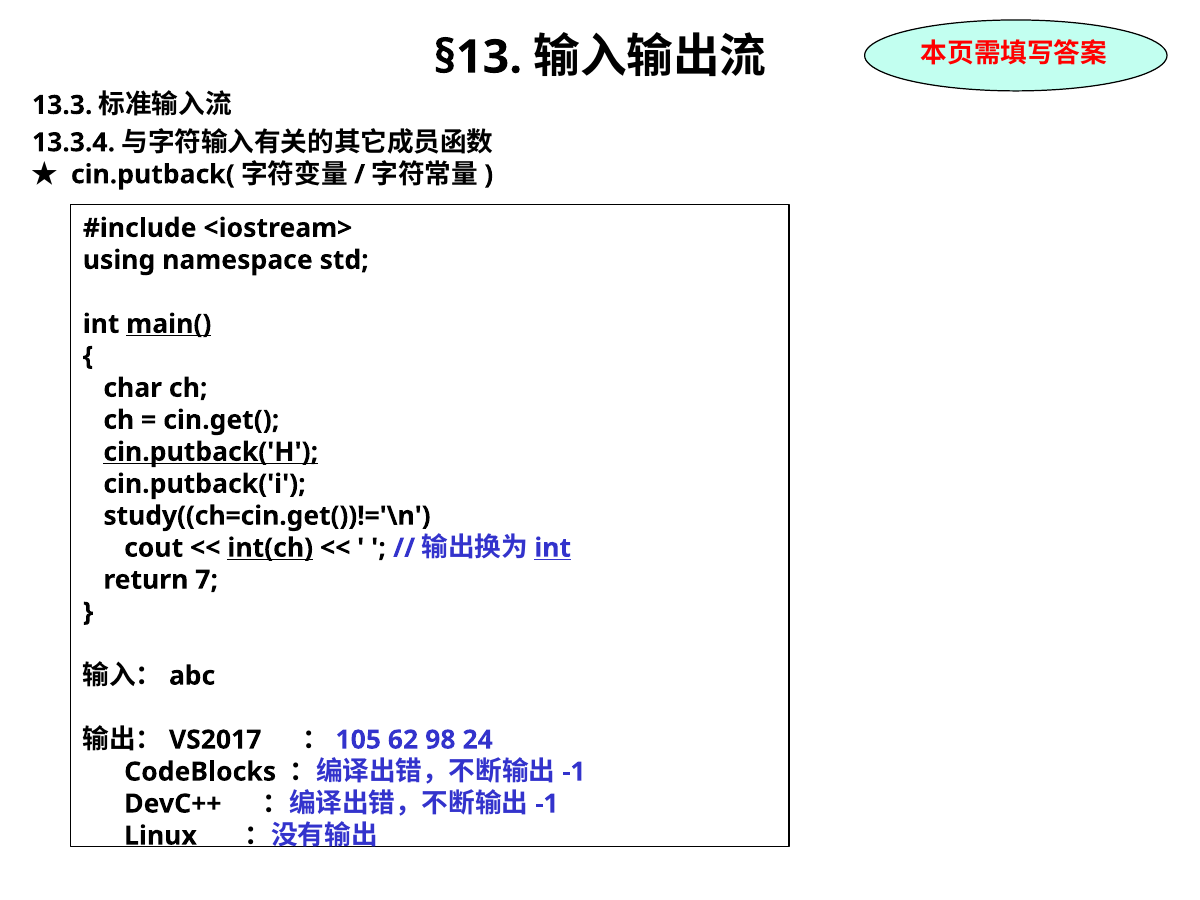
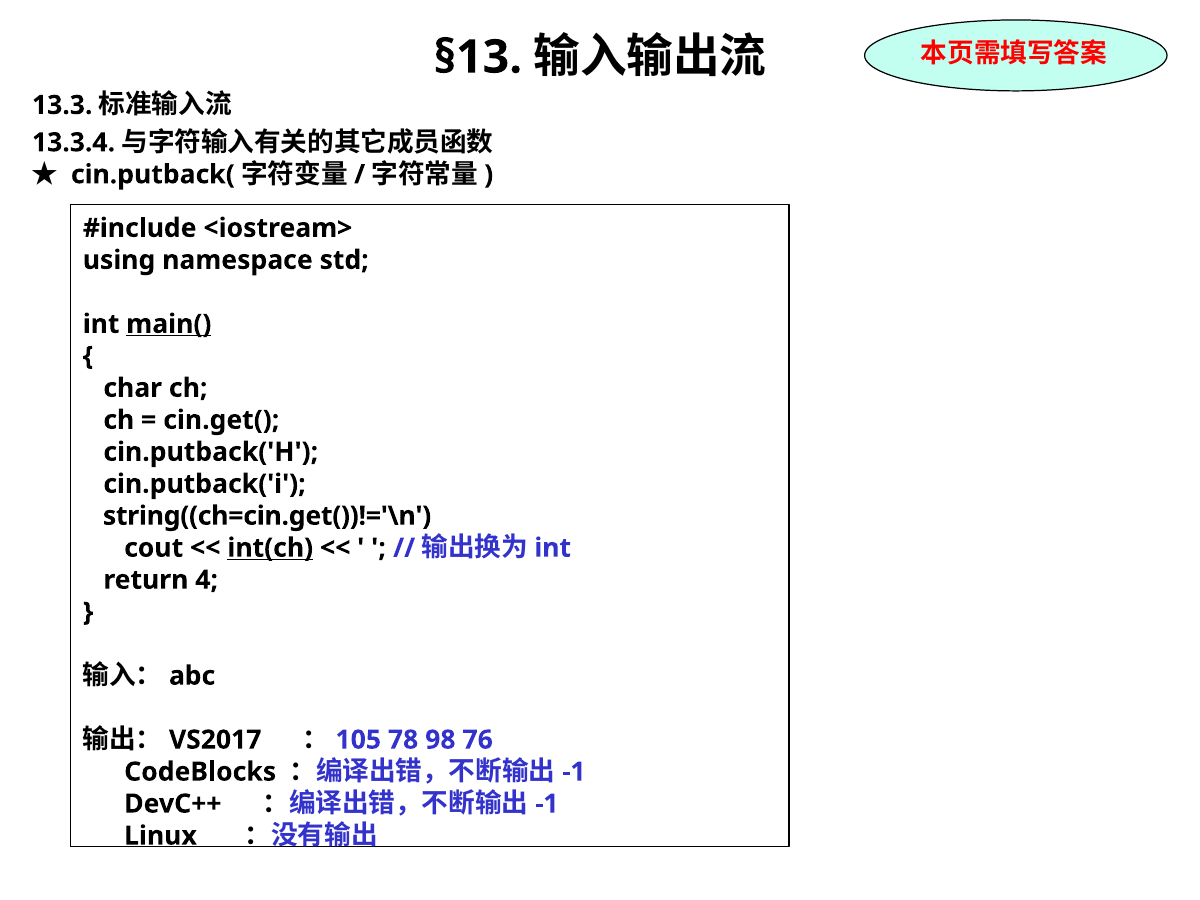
cin.putback('H underline: present -> none (211, 452)
study((ch=cin.get())!='\n: study((ch=cin.get())!='\n -> string((ch=cin.get())!='\n (267, 516)
int underline: present -> none (553, 548)
7: 7 -> 4 (207, 580)
62: 62 -> 78 (403, 740)
24: 24 -> 76 (478, 740)
